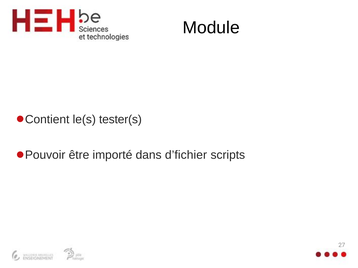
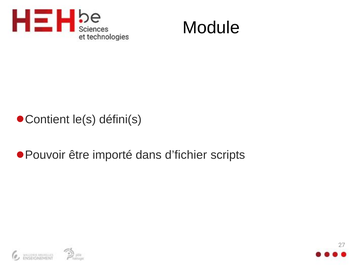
tester(s: tester(s -> défini(s (120, 120)
